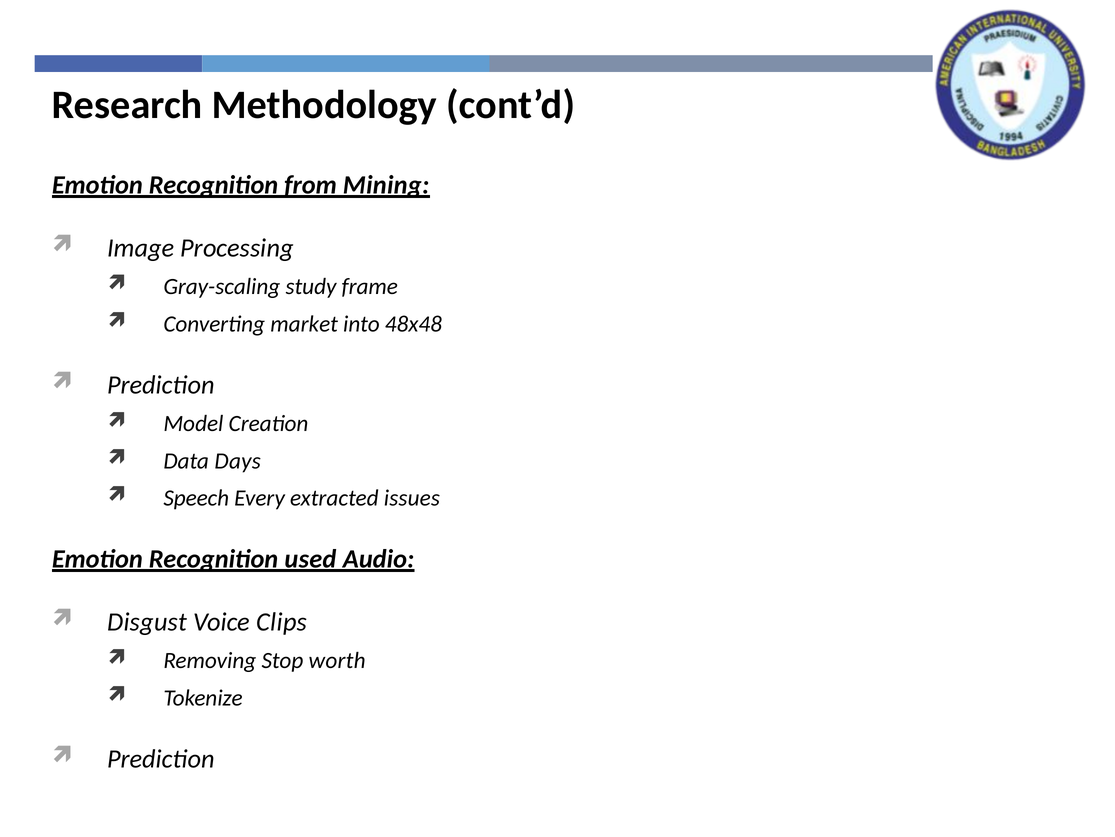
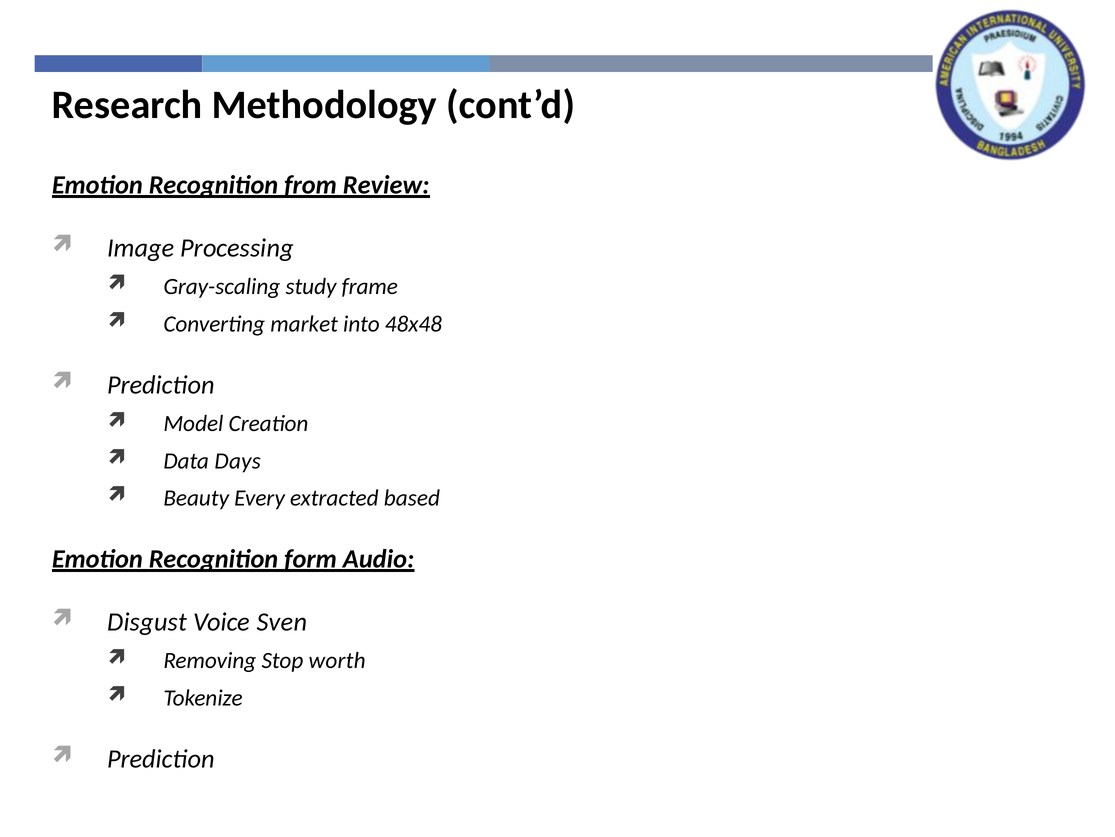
Mining: Mining -> Review (386, 185)
Speech: Speech -> Beauty (196, 498)
issues: issues -> based (412, 498)
used: used -> form (311, 559)
Clips: Clips -> Sven (282, 621)
